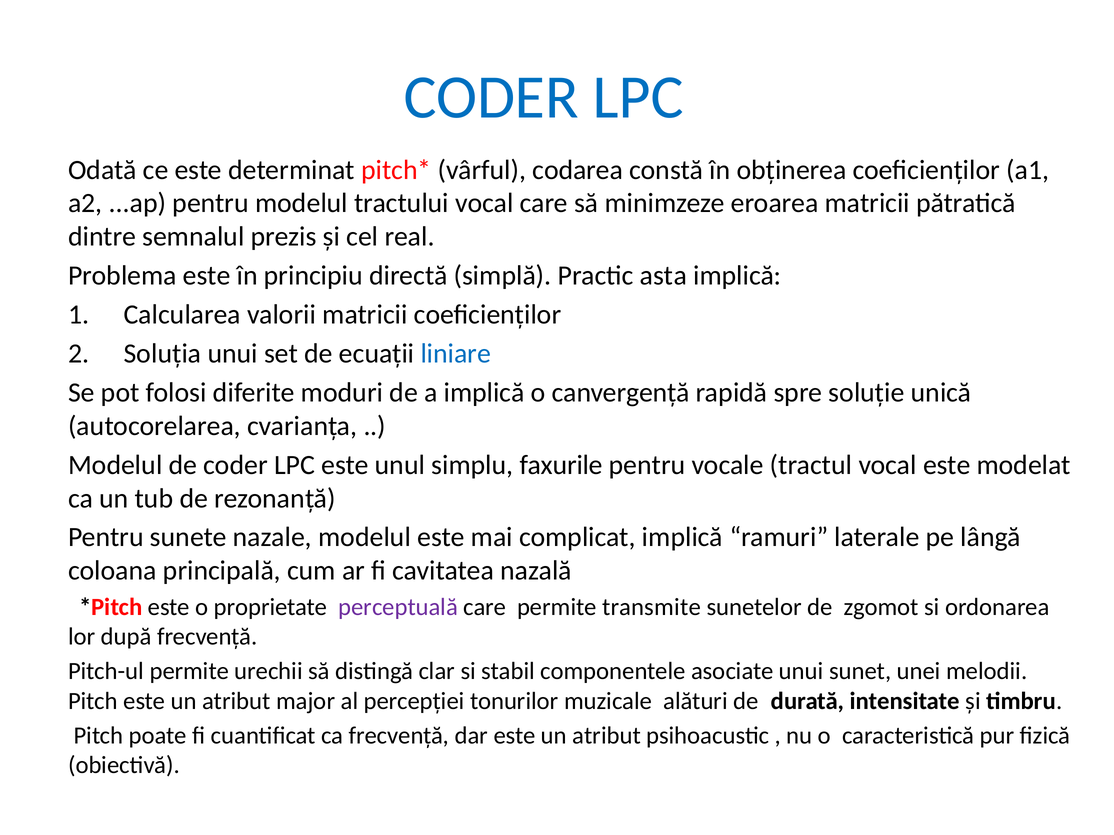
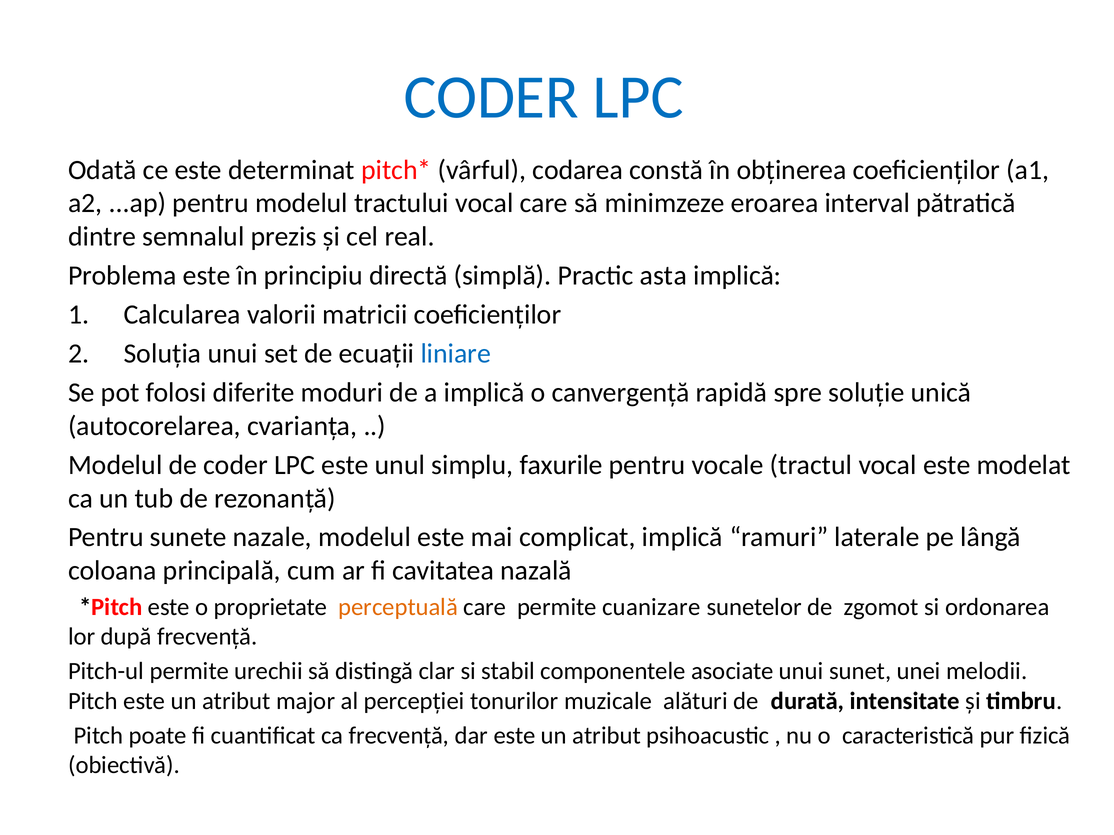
eroarea matricii: matricii -> interval (867, 203)
perceptuală colour: purple -> orange (398, 607)
transmite: transmite -> cuanizare (651, 607)
